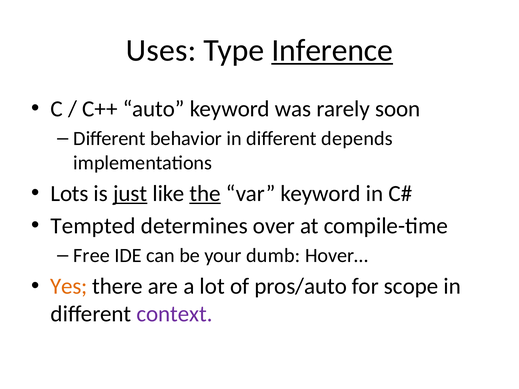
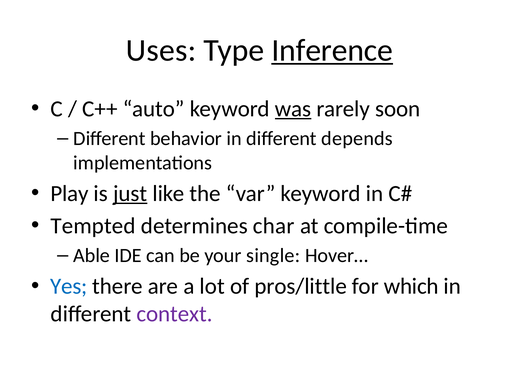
was underline: none -> present (293, 109)
Lots: Lots -> Play (70, 194)
the underline: present -> none (205, 194)
over: over -> char (274, 226)
Free: Free -> Able (92, 256)
dumb: dumb -> single (273, 256)
Yes colour: orange -> blue (69, 286)
pros/auto: pros/auto -> pros/little (301, 286)
scope: scope -> which (411, 286)
